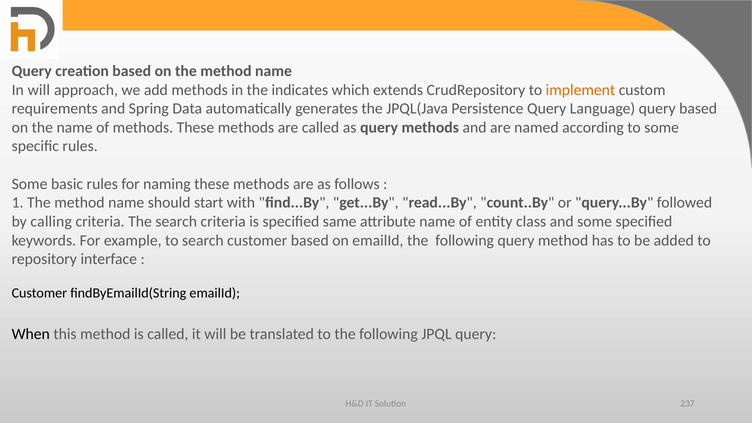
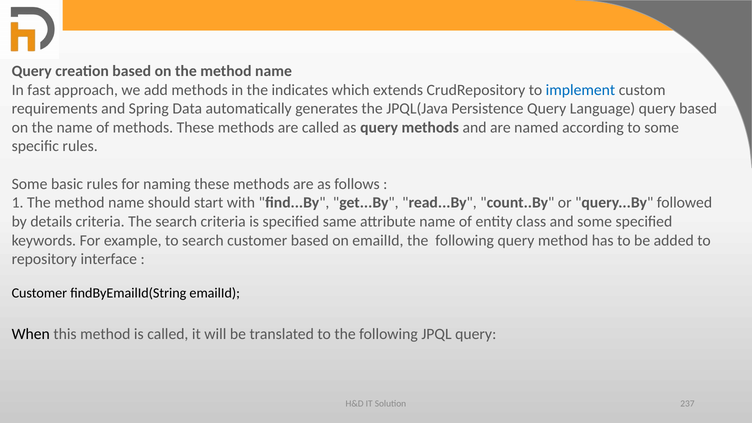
In will: will -> fast (39, 90)
implement colour: orange -> blue (580, 90)
calling: calling -> details (51, 222)
